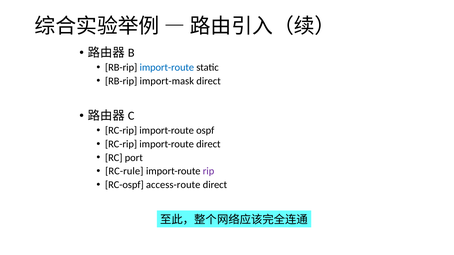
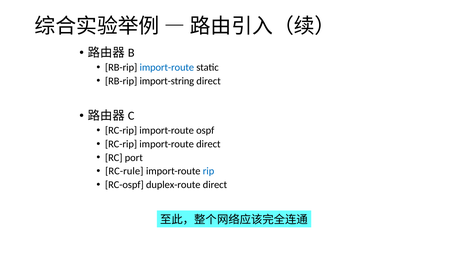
import-mask: import-mask -> import-string (167, 81)
rip colour: purple -> blue (209, 171)
access-route: access-route -> duplex-route (173, 185)
